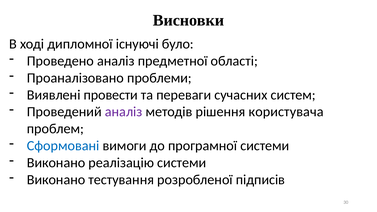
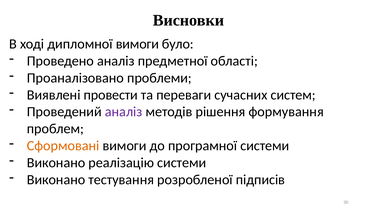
дипломної існуючі: існуючі -> вимоги (137, 44)
користувача: користувача -> формування (286, 112)
Сформовані colour: blue -> orange (63, 146)
